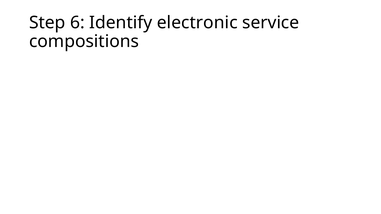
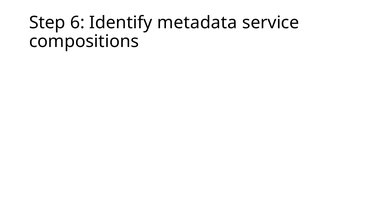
electronic: electronic -> metadata (197, 23)
